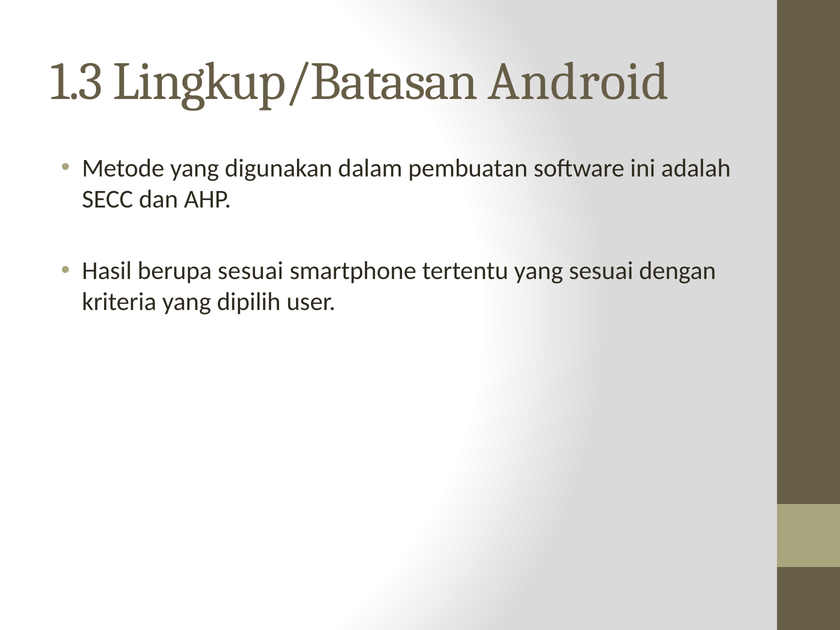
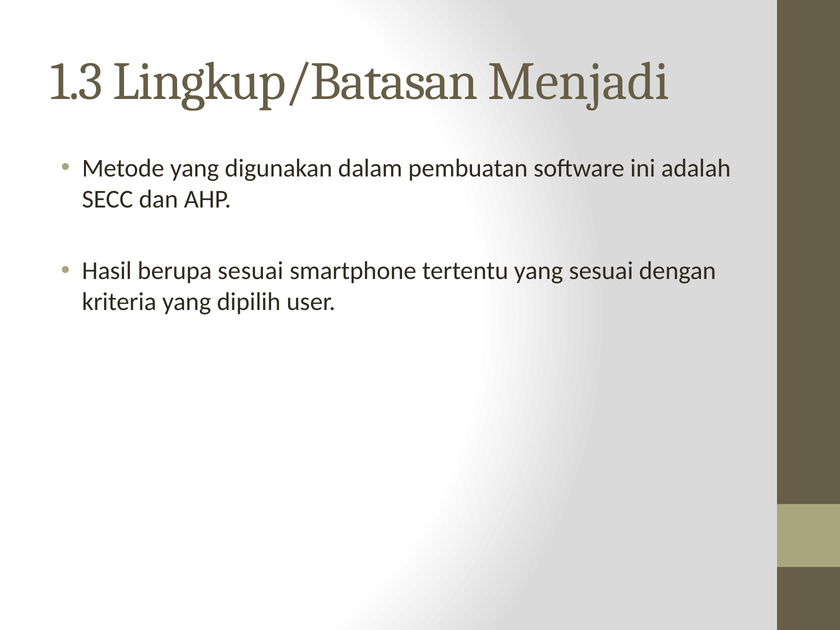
Android: Android -> Menjadi (579, 81)
